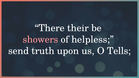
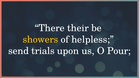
showers colour: pink -> yellow (40, 40)
truth: truth -> trials (43, 51)
Tells: Tells -> Pour (119, 51)
